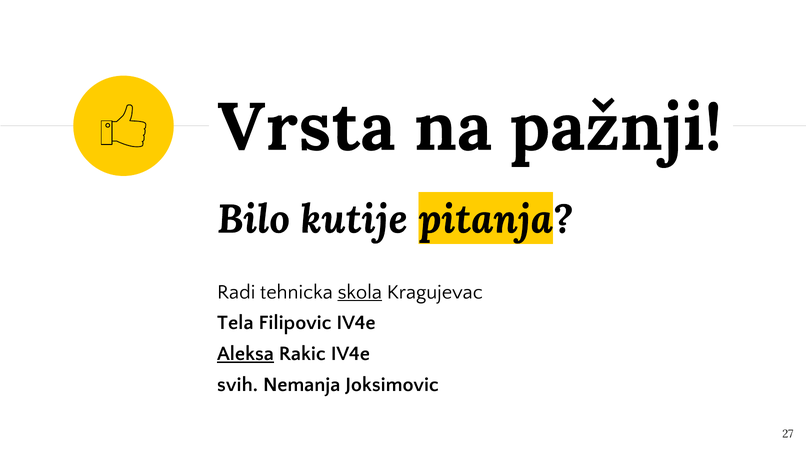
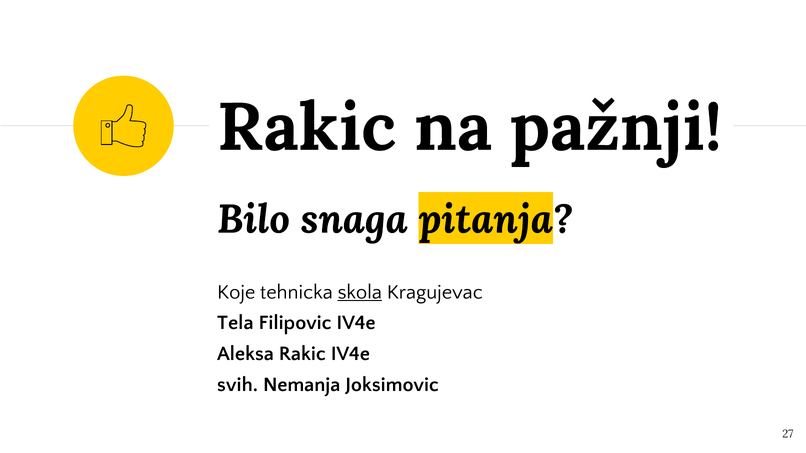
Vrsta: Vrsta -> Rakic (307, 128)
kutije: kutije -> snaga (354, 220)
Radi: Radi -> Koje (236, 292)
Aleksa underline: present -> none (245, 354)
